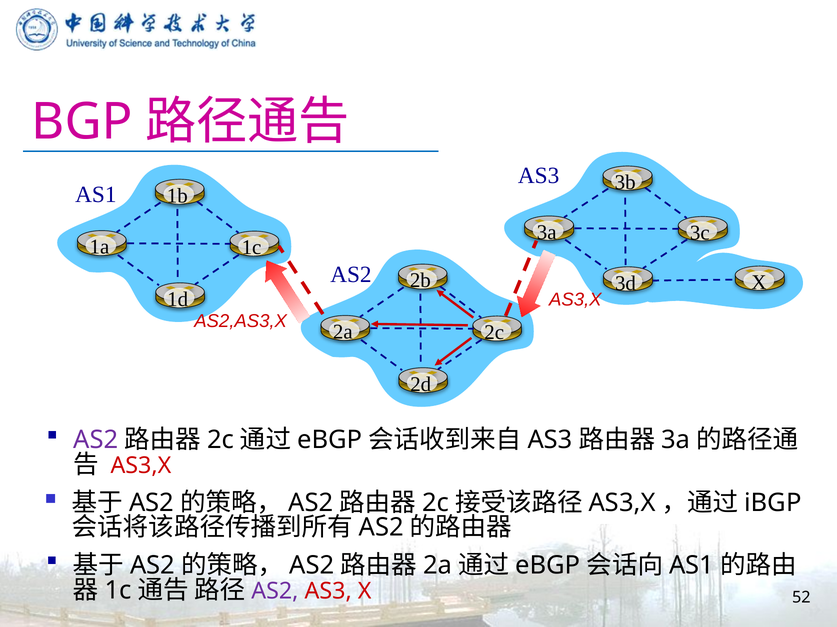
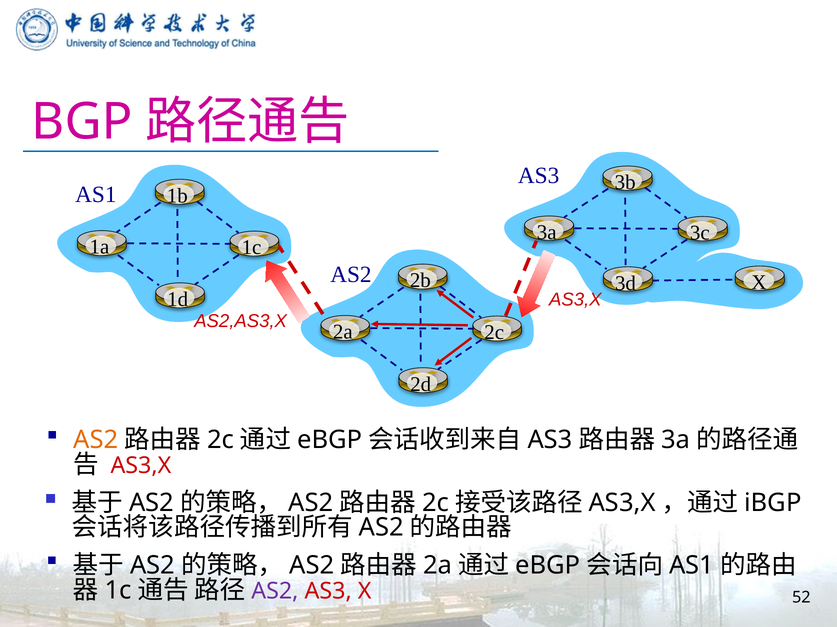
AS2 colour: purple -> orange (96, 440)
